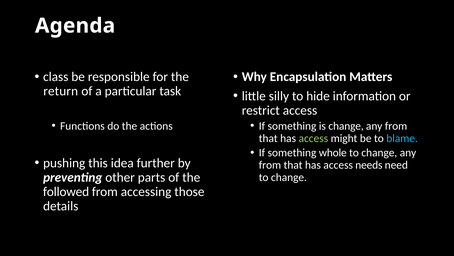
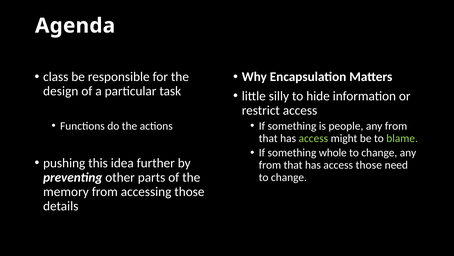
return: return -> design (61, 91)
is change: change -> people (346, 126)
blame colour: light blue -> light green (402, 138)
access needs: needs -> those (369, 165)
followed: followed -> memory (66, 191)
